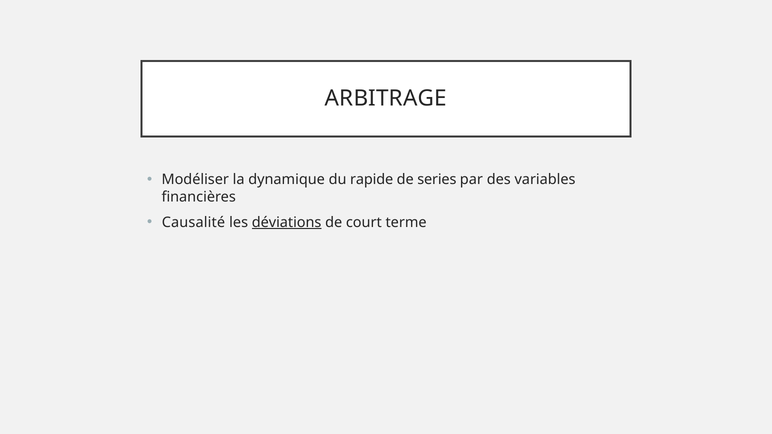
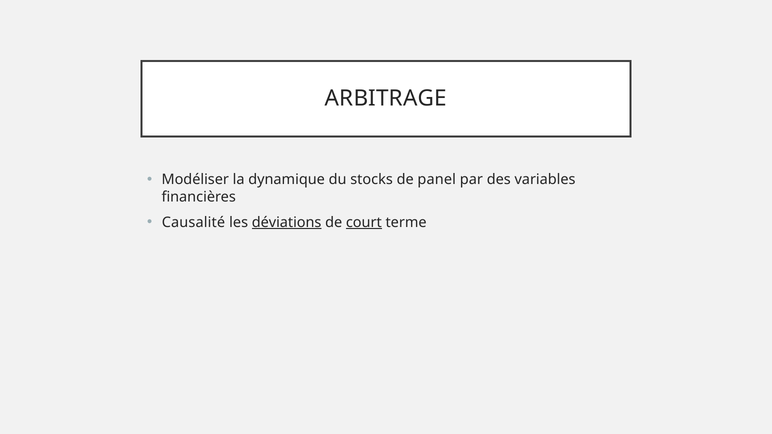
rapide: rapide -> stocks (372, 180)
series: series -> panel (437, 180)
court underline: none -> present (364, 222)
